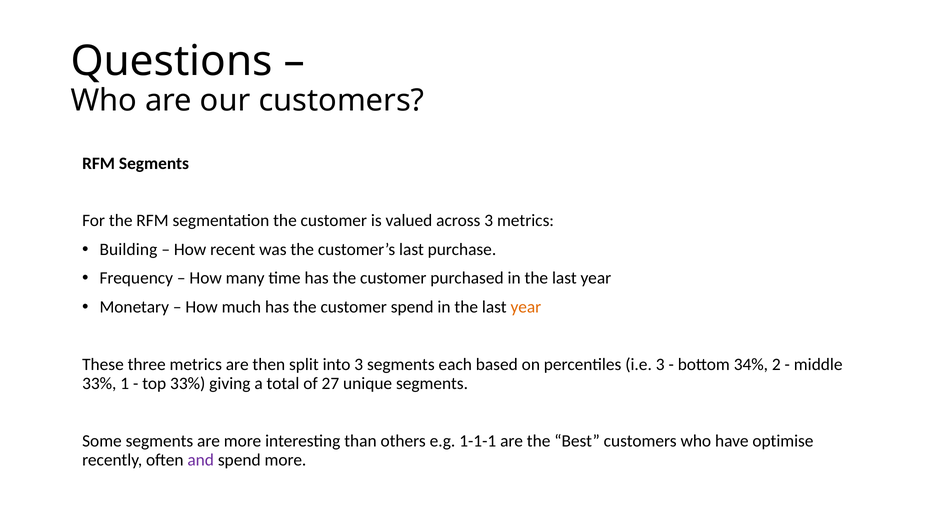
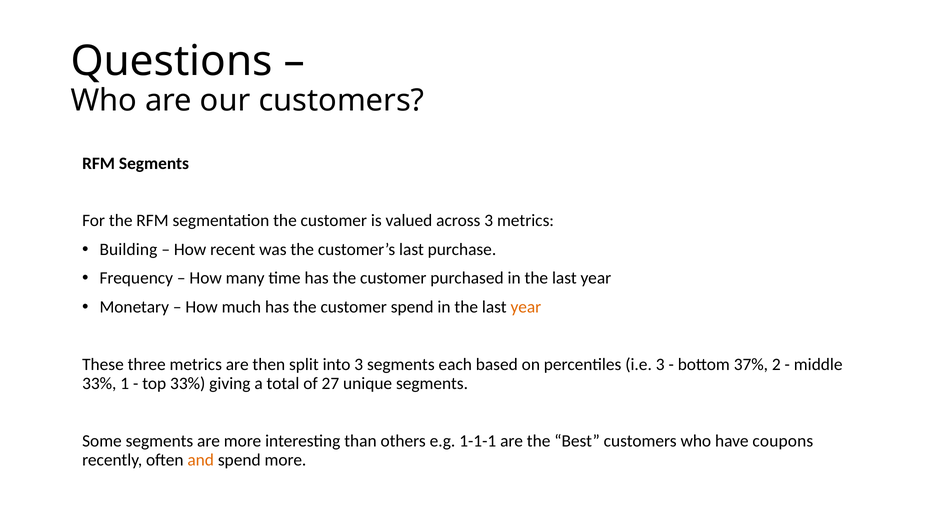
34%: 34% -> 37% (751, 364)
optimise: optimise -> coupons (783, 441)
and colour: purple -> orange (201, 460)
